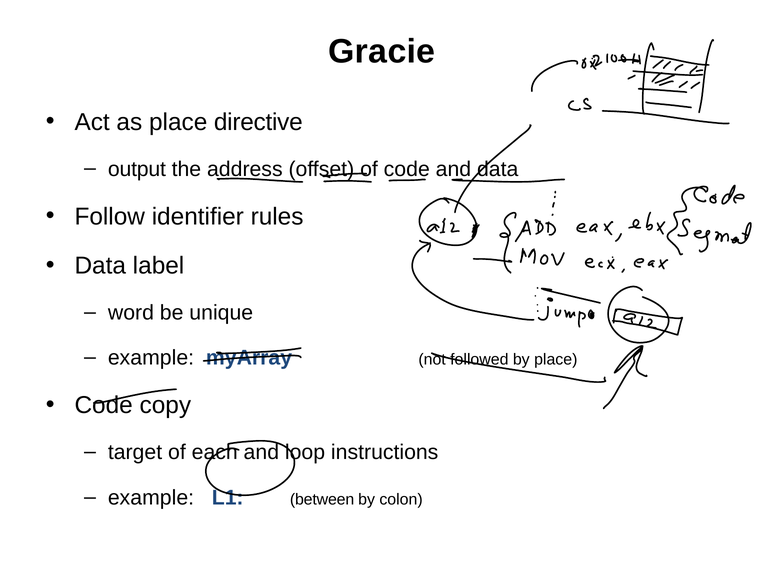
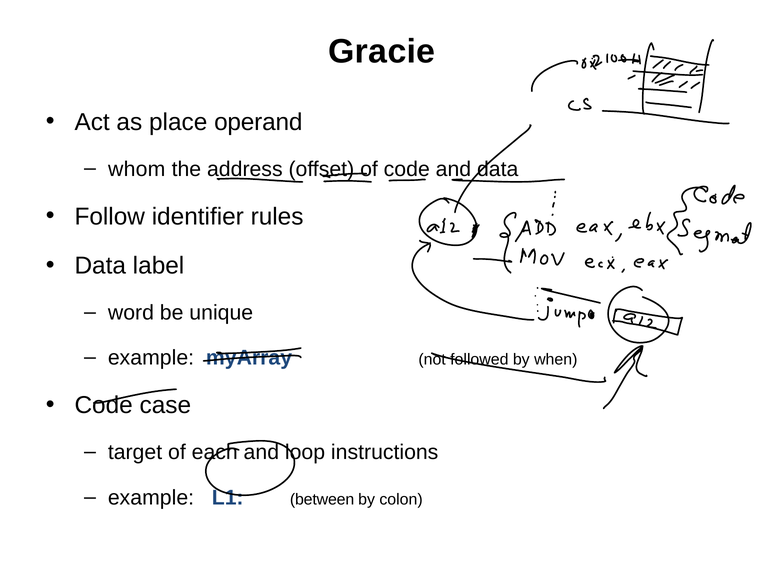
directive: directive -> operand (258, 122)
output: output -> whom (137, 169)
by place: place -> when (556, 360)
copy: copy -> case (165, 405)
